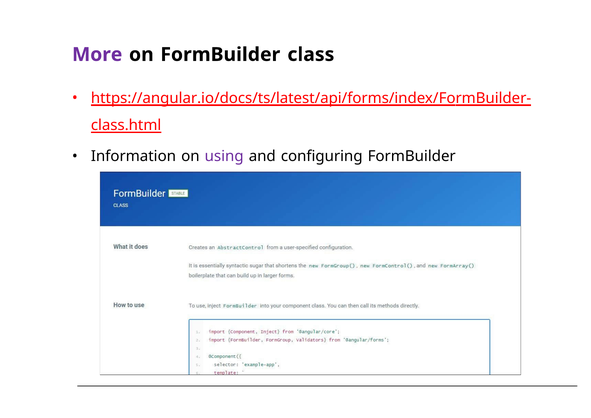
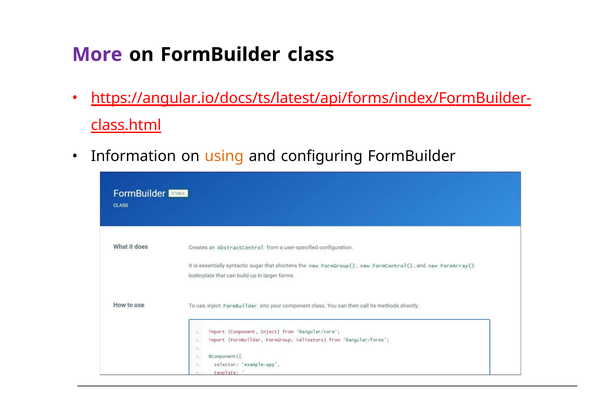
using colour: purple -> orange (224, 156)
